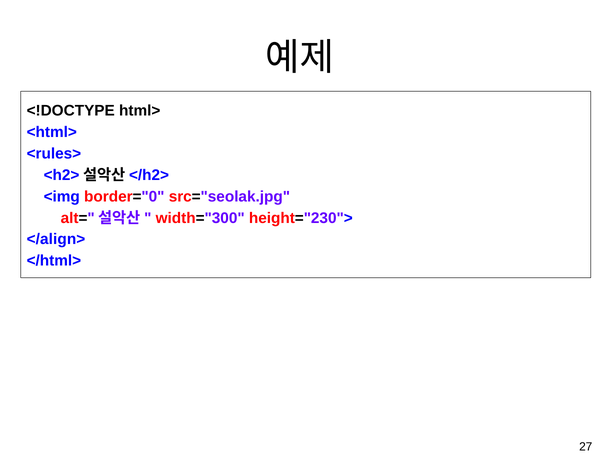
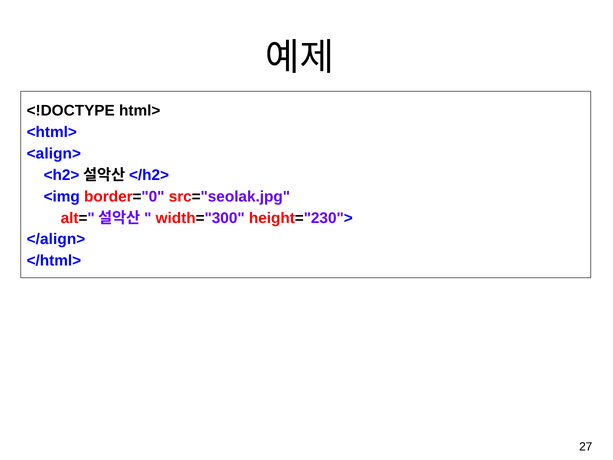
<rules>: <rules> -> <align> (54, 153)
